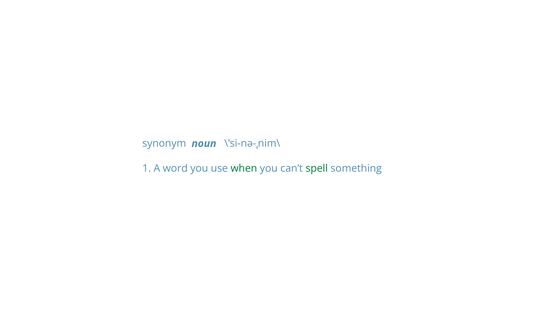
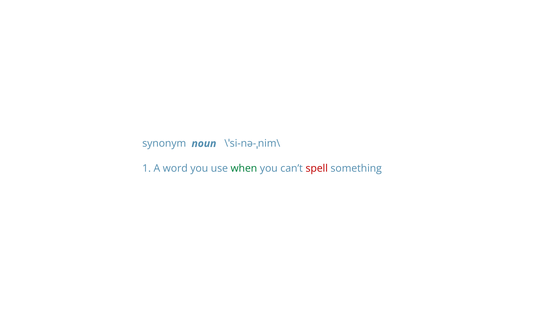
spell colour: green -> red (317, 168)
